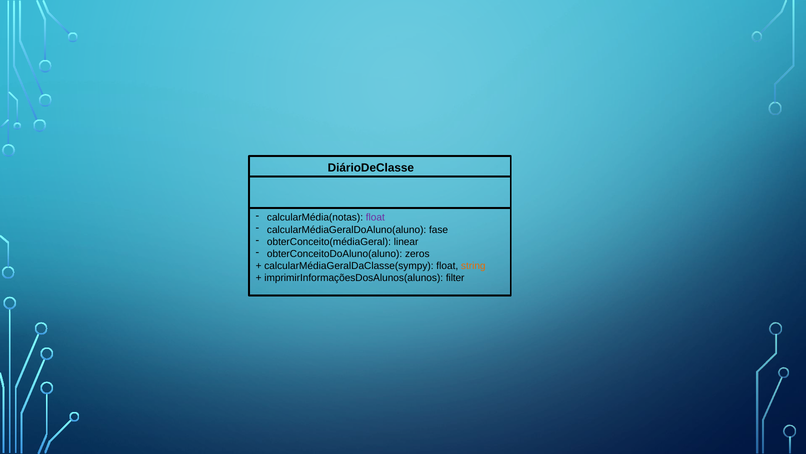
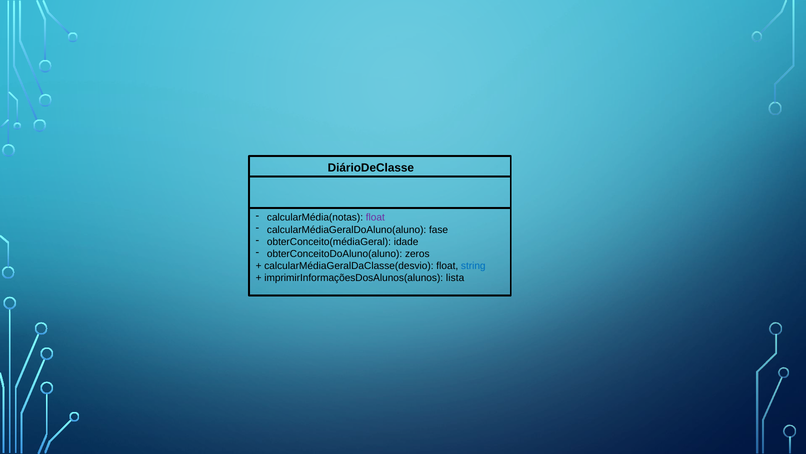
linear: linear -> idade (406, 241)
calcularMédiaGeralDaClasse(sympy: calcularMédiaGeralDaClasse(sympy -> calcularMédiaGeralDaClasse(desvio (349, 266)
string colour: orange -> blue (473, 266)
filter: filter -> lista (455, 278)
